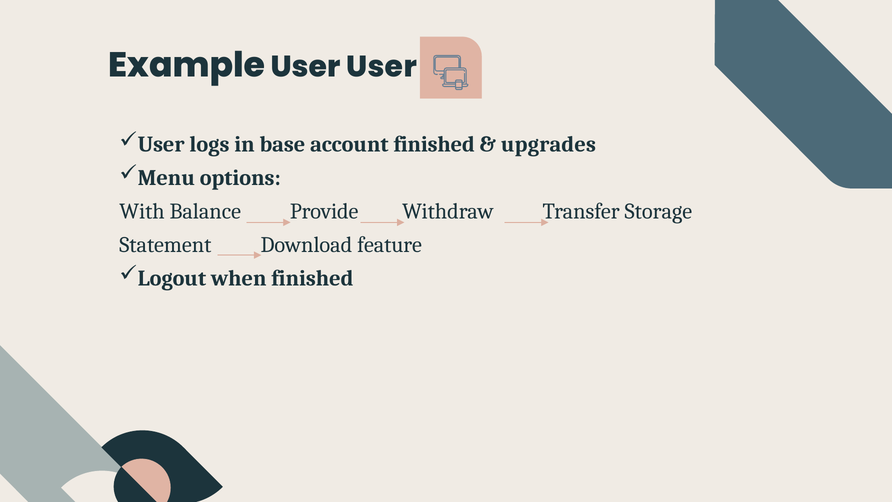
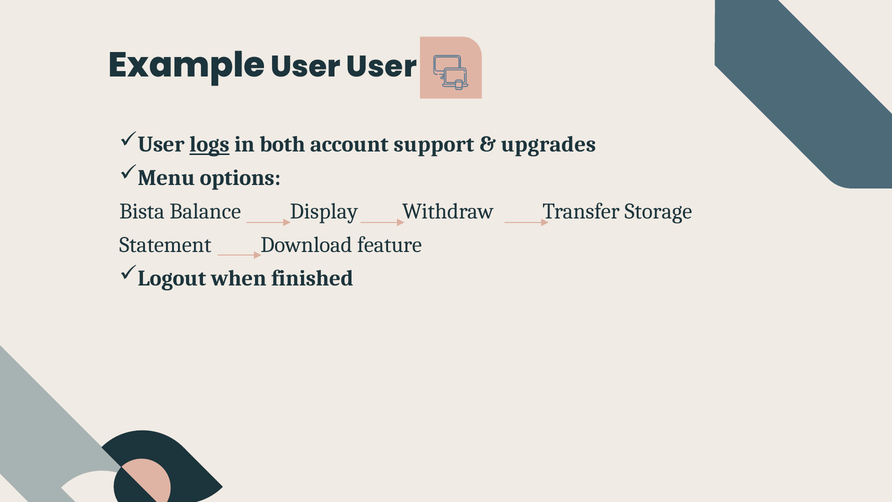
logs underline: none -> present (209, 144)
base: base -> both (282, 144)
account finished: finished -> support (434, 144)
With: With -> Bista (142, 211)
Provide: Provide -> Display (324, 211)
